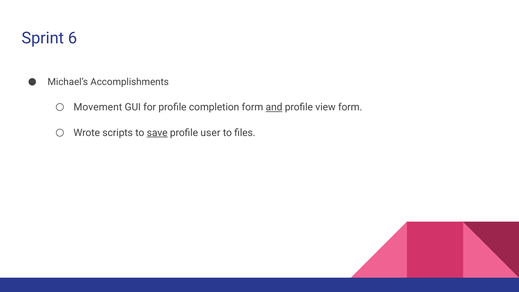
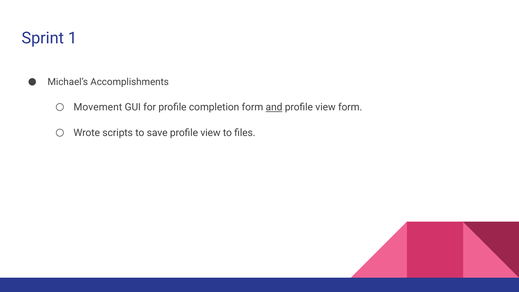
6: 6 -> 1 (73, 38)
save underline: present -> none (157, 133)
user: user -> view (211, 133)
